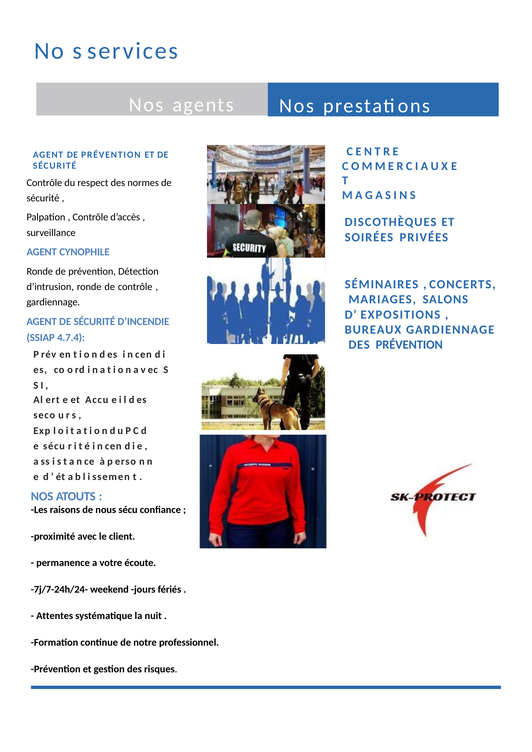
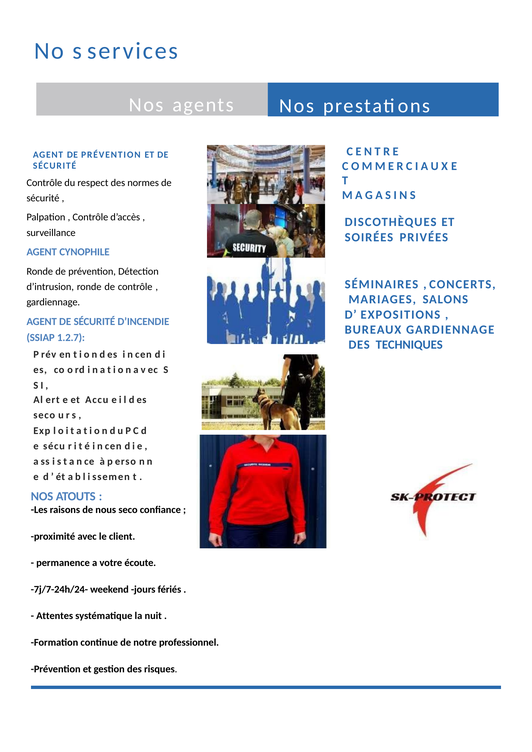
4.7.4: 4.7.4 -> 1.2.7 (71, 338)
DES PRÉVENTION: PRÉVENTION -> TECHNIQUES (409, 345)
nous sécu: sécu -> seco (128, 510)
